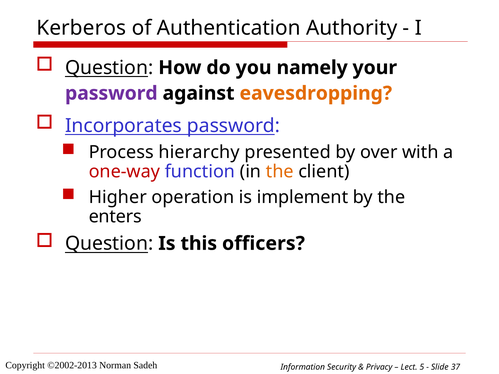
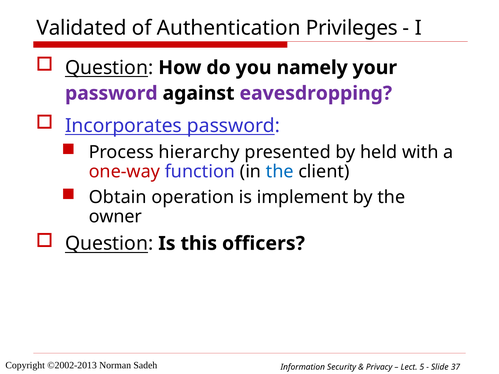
Kerberos: Kerberos -> Validated (81, 28)
Authority: Authority -> Privileges (352, 28)
eavesdropping colour: orange -> purple (316, 93)
over: over -> held (379, 152)
the colour: orange -> blue (280, 172)
Higher: Higher -> Obtain (118, 197)
enters: enters -> owner (115, 217)
